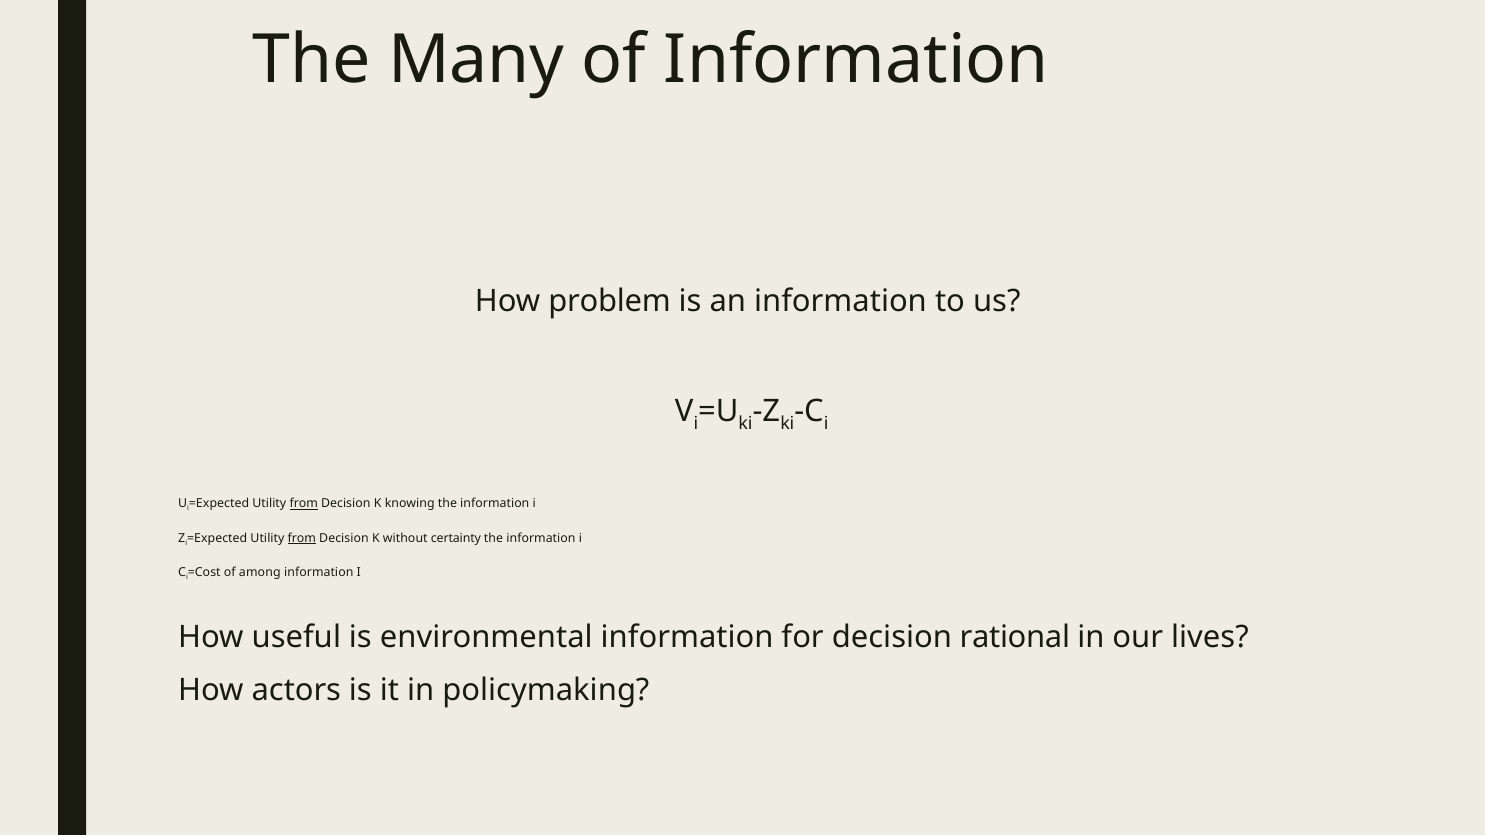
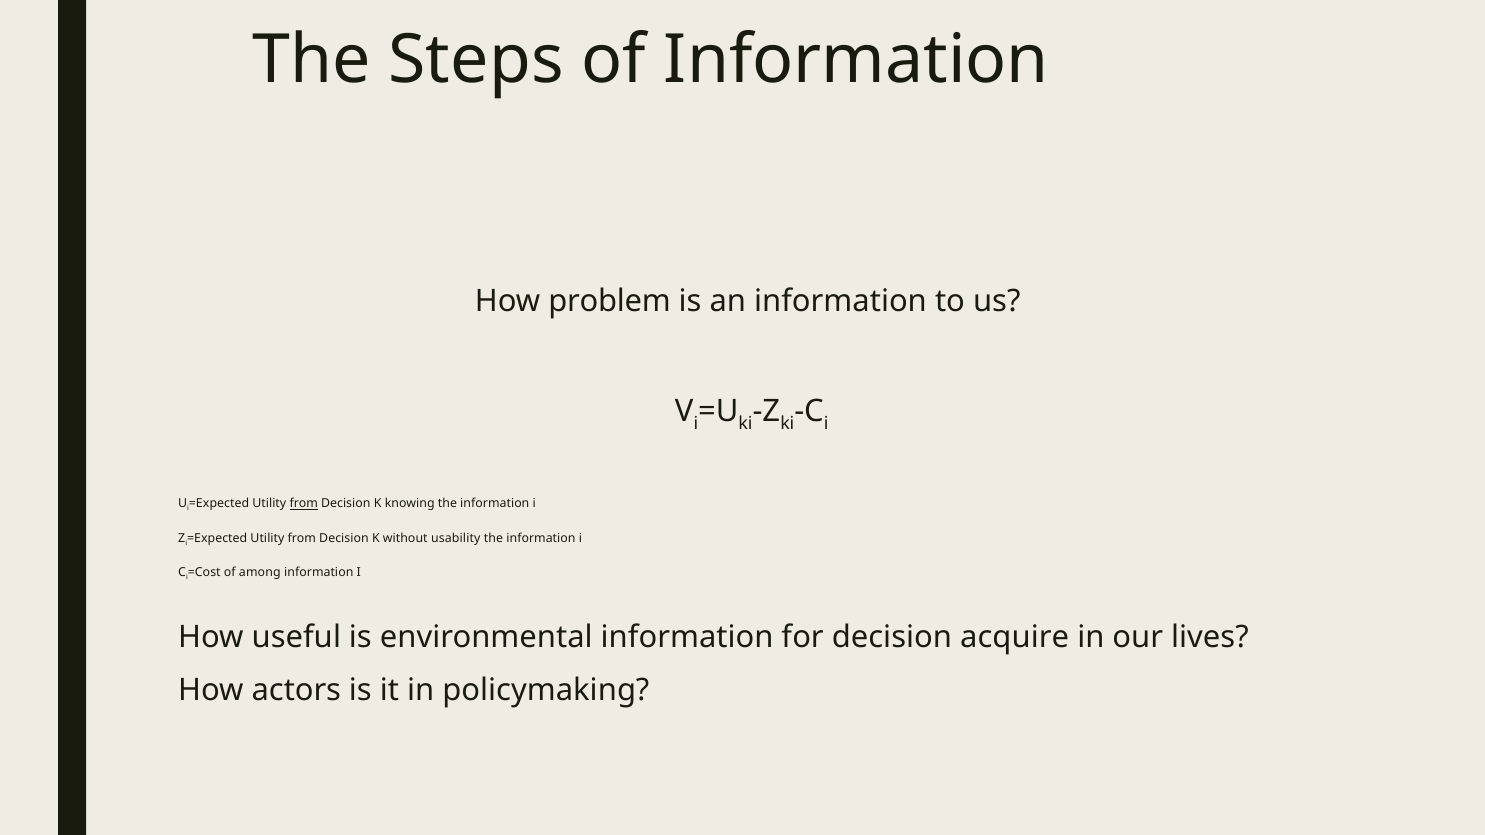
Many: Many -> Steps (476, 60)
from underline: present -> none (302, 538)
certainty: certainty -> usability (456, 538)
rational: rational -> acquire (1015, 637)
